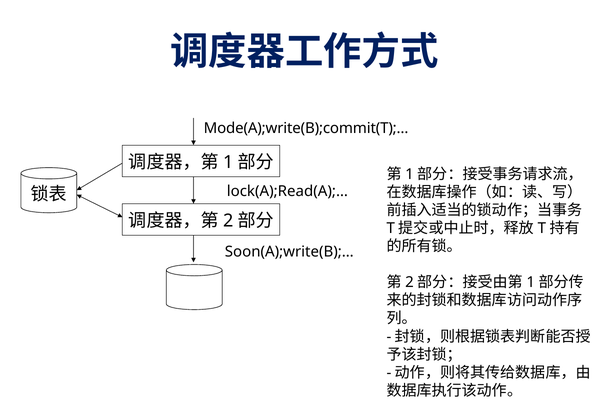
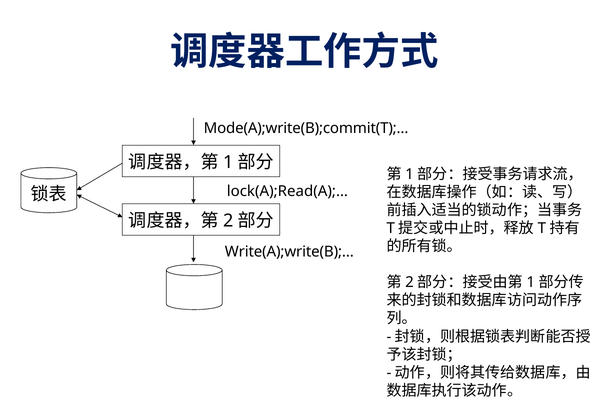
Soon(A);write(B);…: Soon(A);write(B);… -> Write(A);write(B);… (289, 252)
